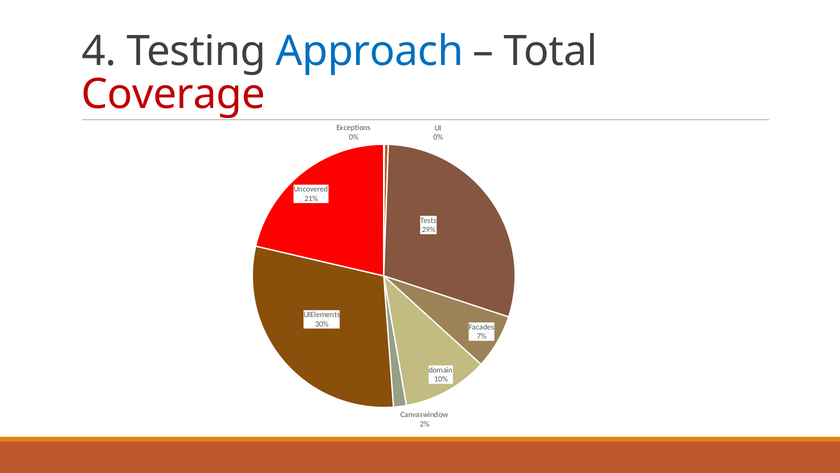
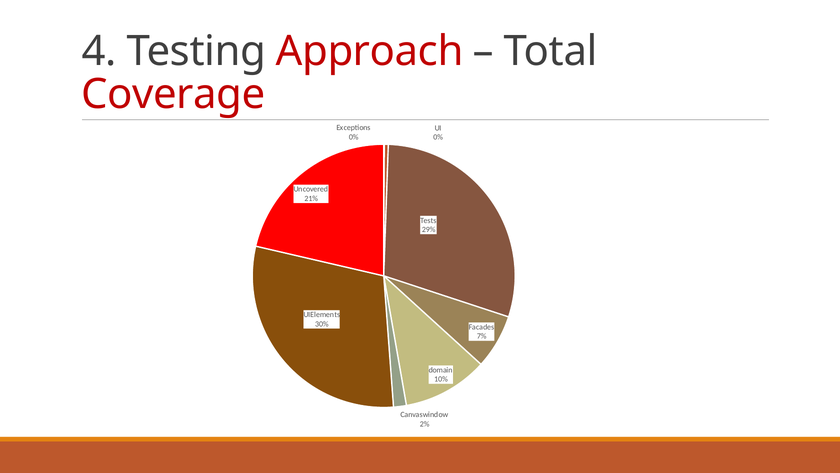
Approach colour: blue -> red (370, 51)
